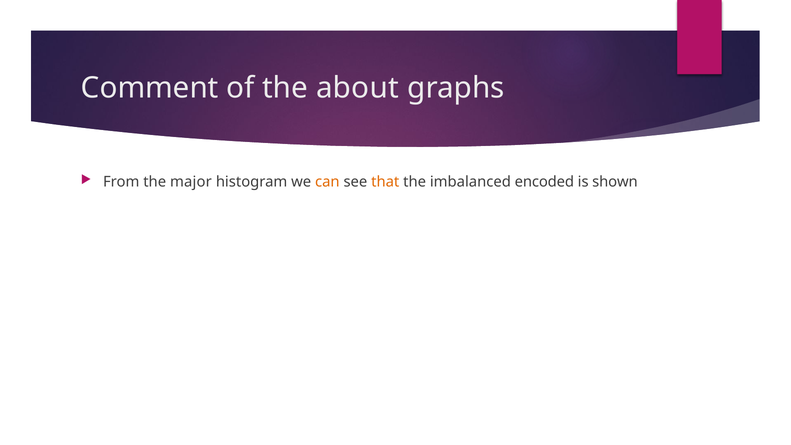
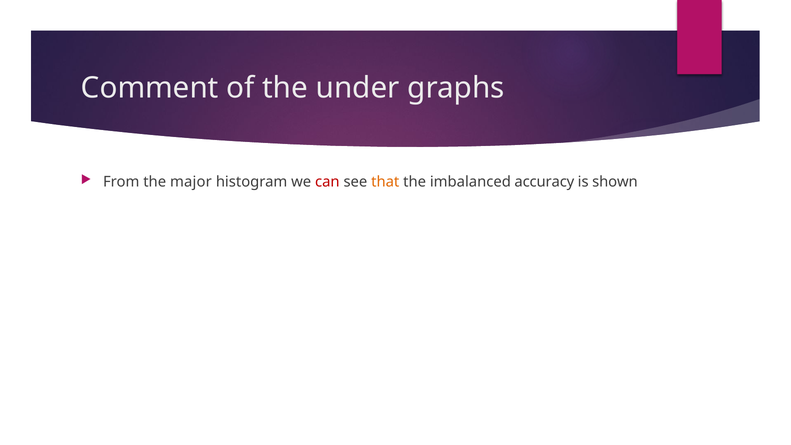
about: about -> under (358, 88)
can colour: orange -> red (327, 182)
encoded: encoded -> accuracy (544, 182)
